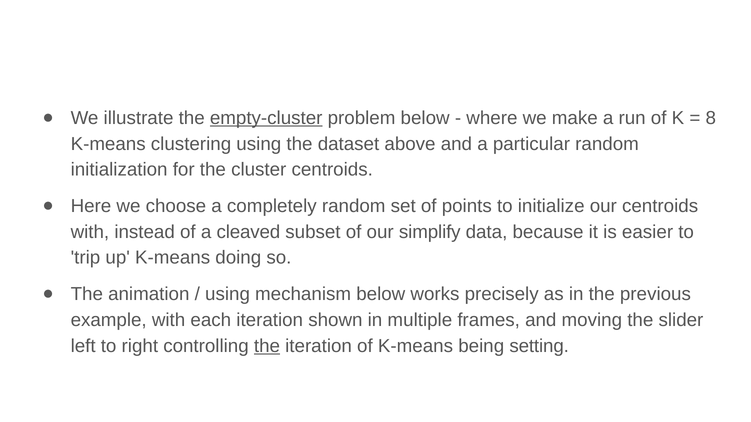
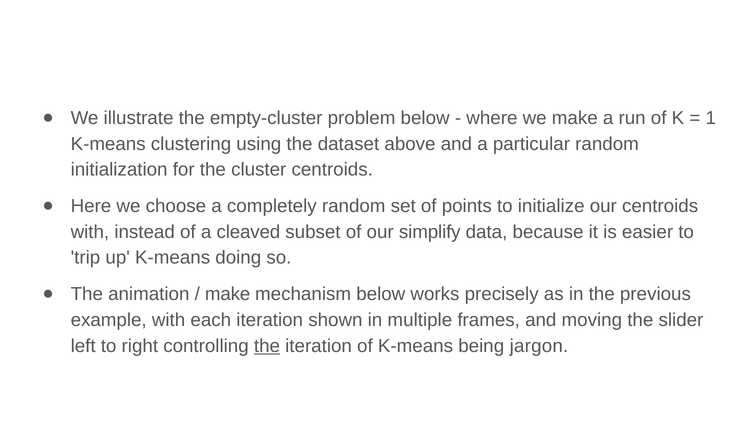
empty-cluster underline: present -> none (266, 118)
8: 8 -> 1 (711, 118)
using: using -> make (228, 294)
setting: setting -> jargon (539, 346)
